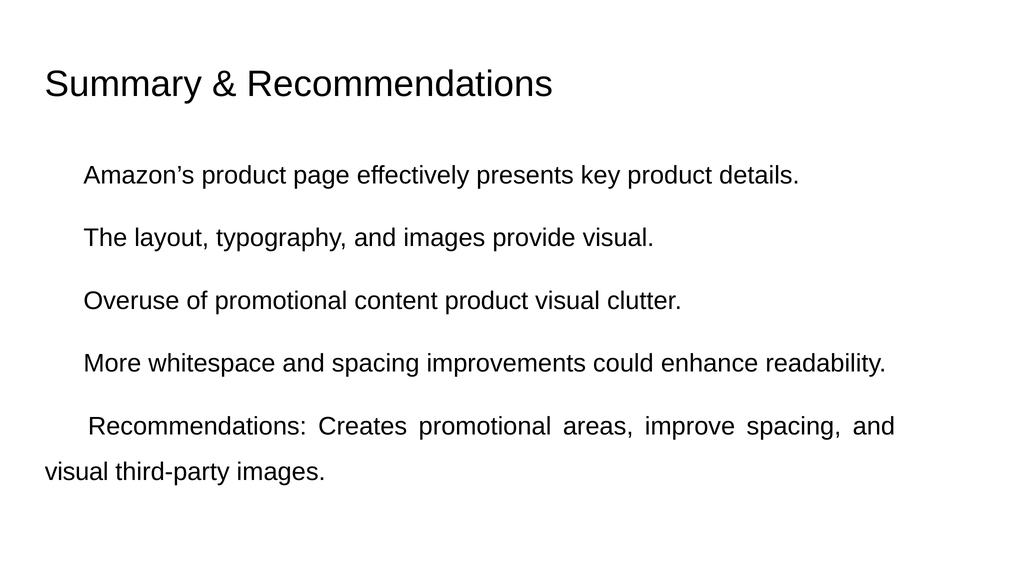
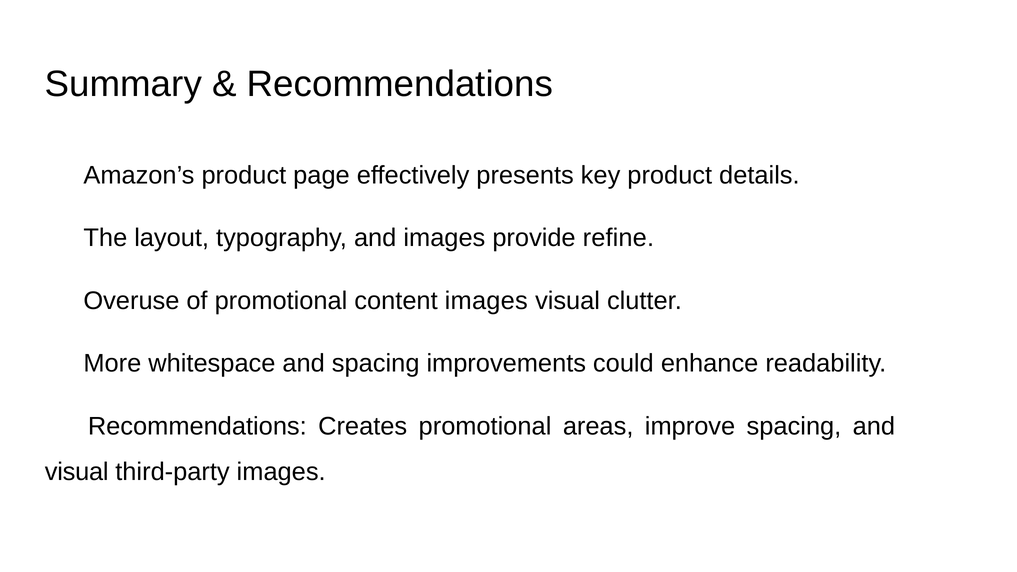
provide visual: visual -> refine (618, 238)
content product: product -> images (486, 301)
